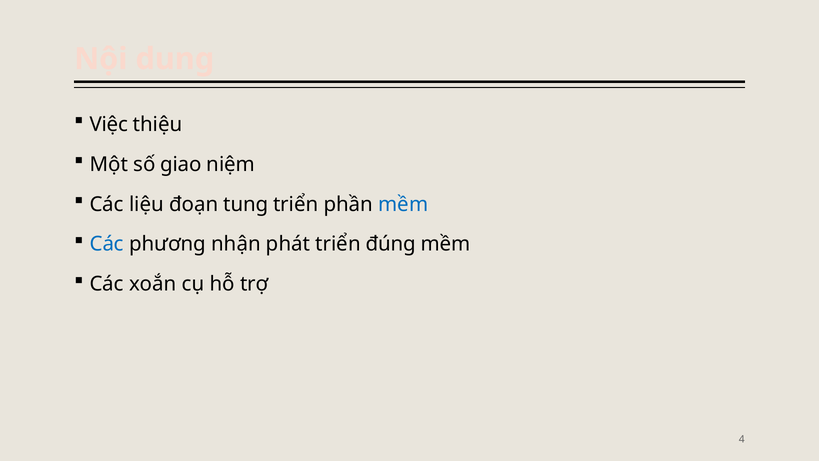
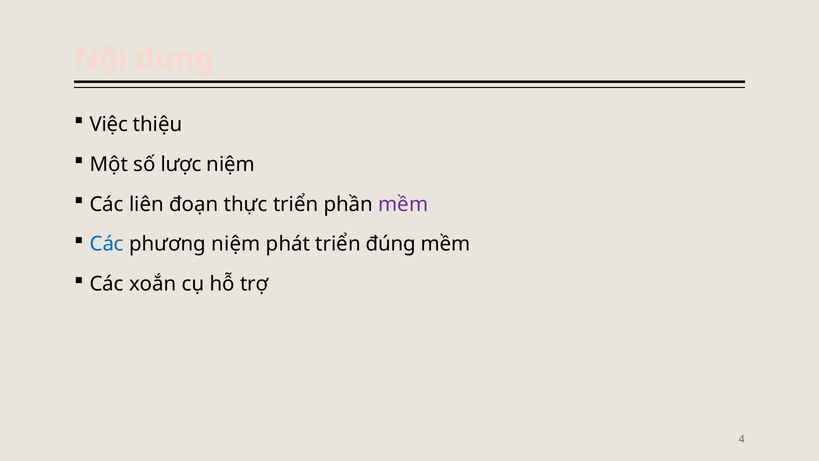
giao: giao -> lược (181, 164)
liệu: liệu -> liên (146, 204)
tung: tung -> thực (246, 204)
mềm colour: blue -> purple (403, 204)
phương nhận: nhận -> niệm (236, 244)
